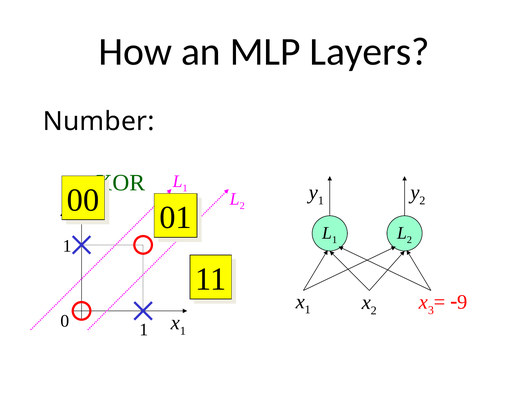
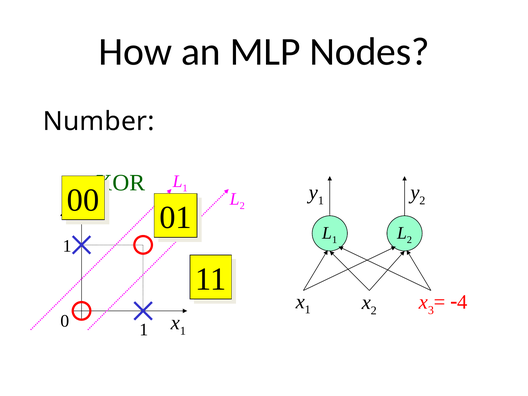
Layers: Layers -> Nodes (370, 52)
9: 9 -> 4 (462, 302)
